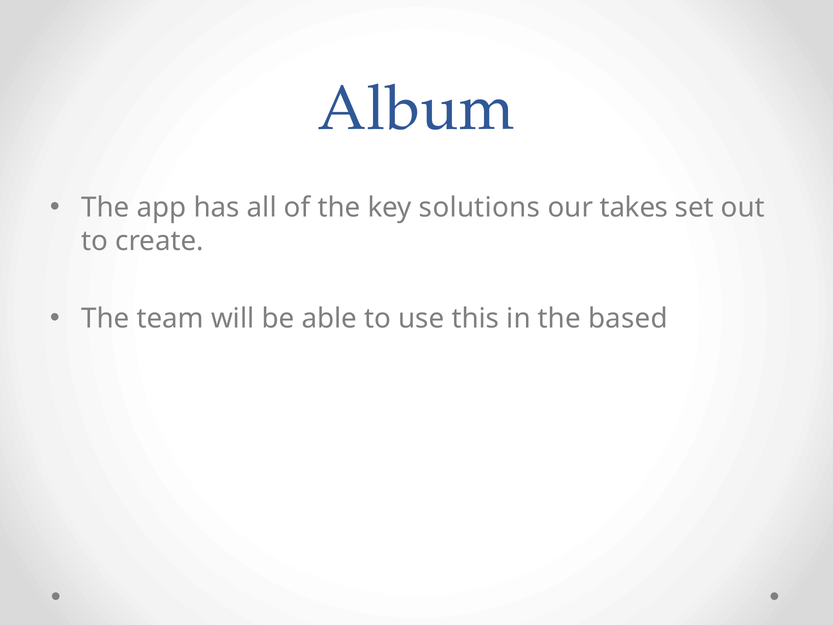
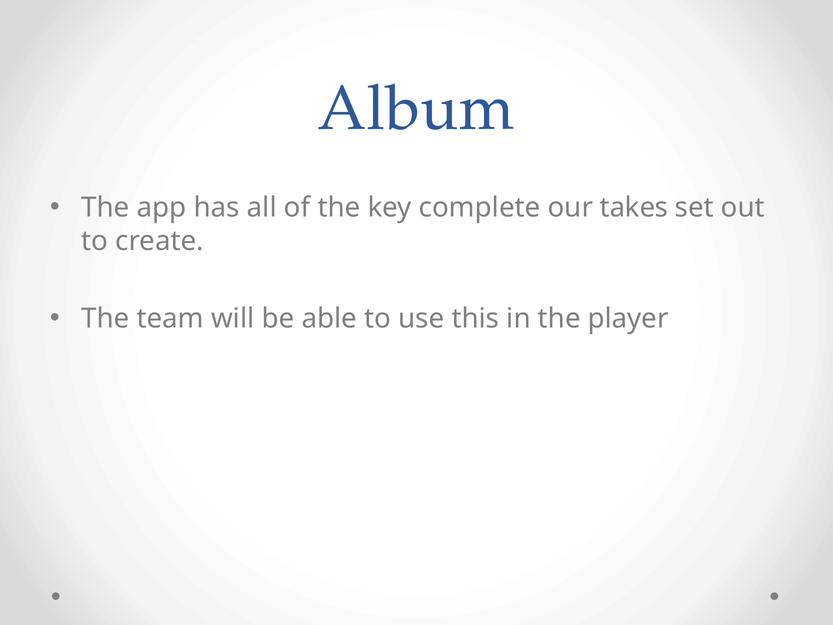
solutions: solutions -> complete (480, 207)
based: based -> player (628, 318)
